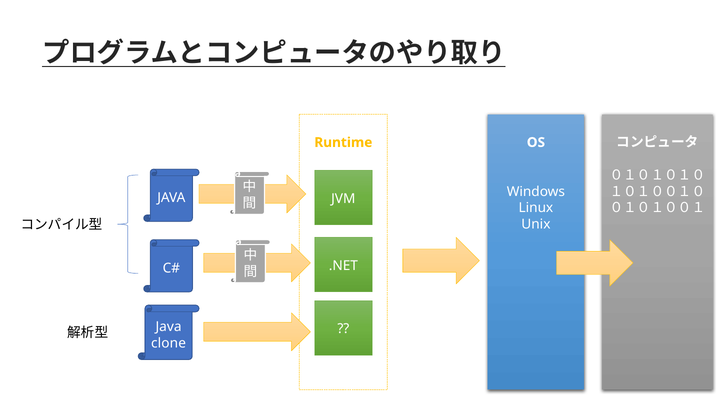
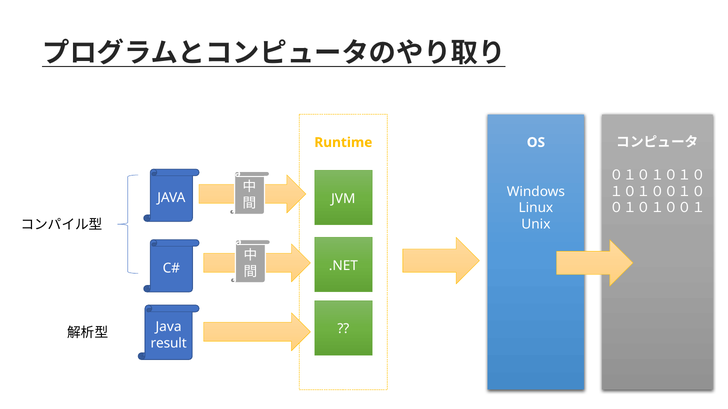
clone: clone -> result (169, 344)
